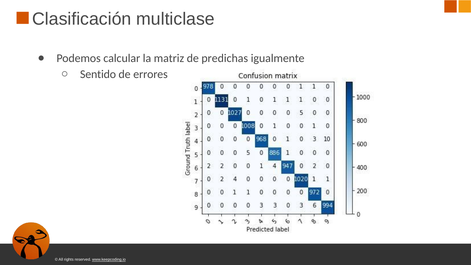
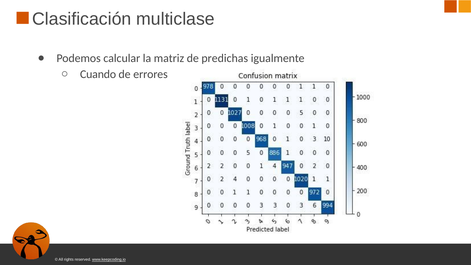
Sentido: Sentido -> Cuando (98, 74)
